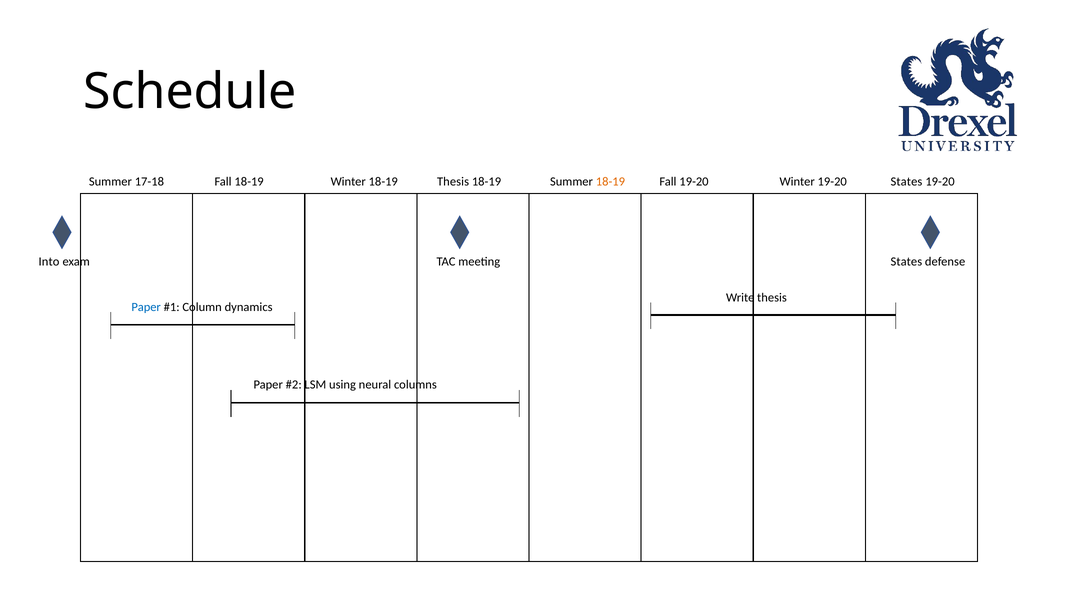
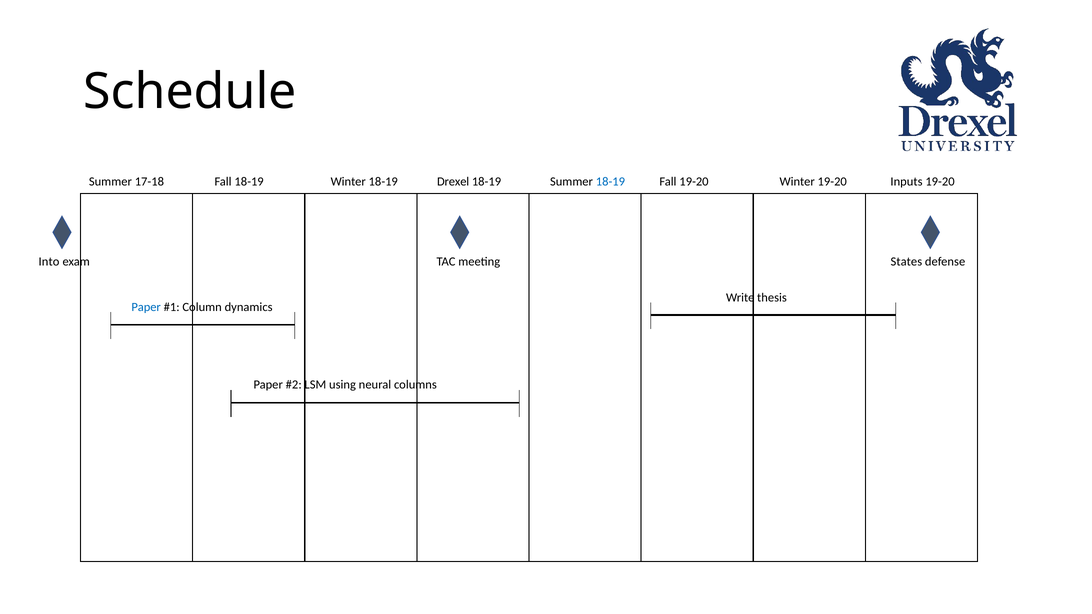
18-19 Thesis: Thesis -> Drexel (453, 181)
18-19 colour: orange -> blue (610, 181)
Winter 19-20 States: States -> Inputs (907, 181)
